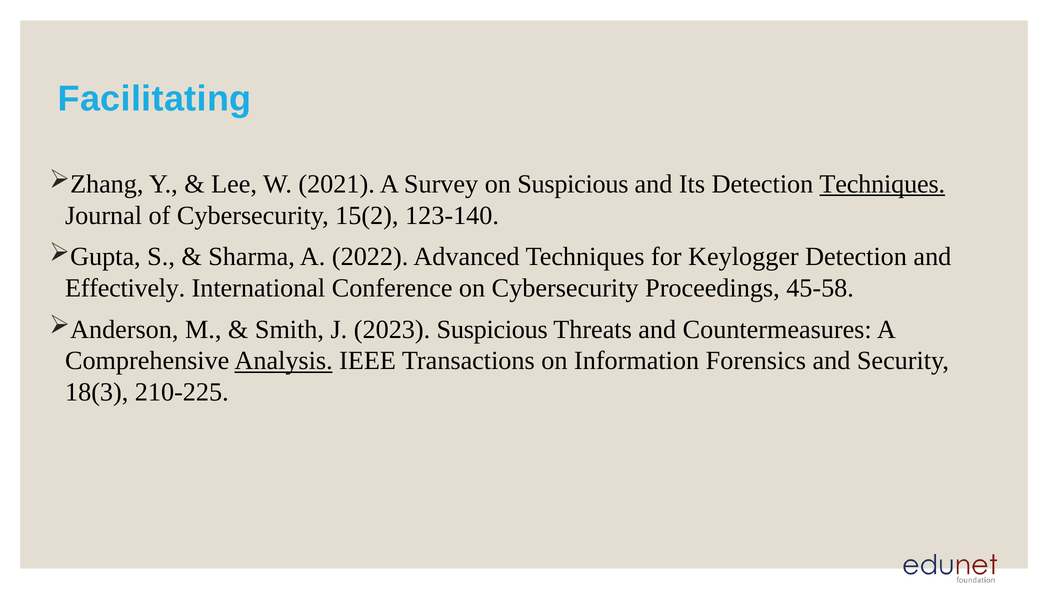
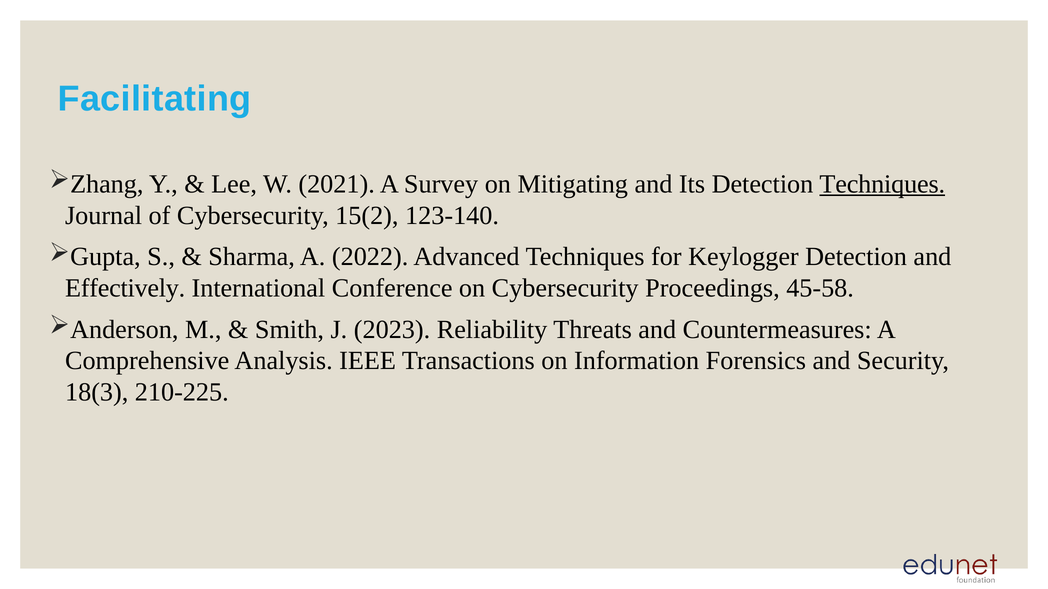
on Suspicious: Suspicious -> Mitigating (573, 184)
2023 Suspicious: Suspicious -> Reliability (492, 330)
Analysis underline: present -> none (284, 361)
